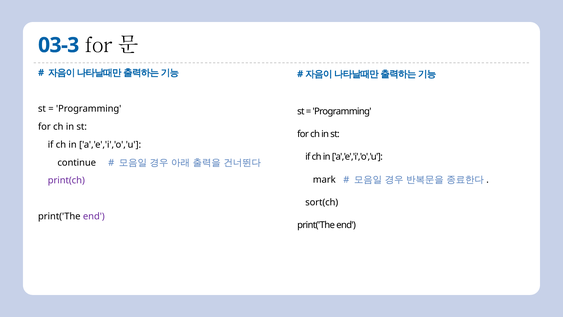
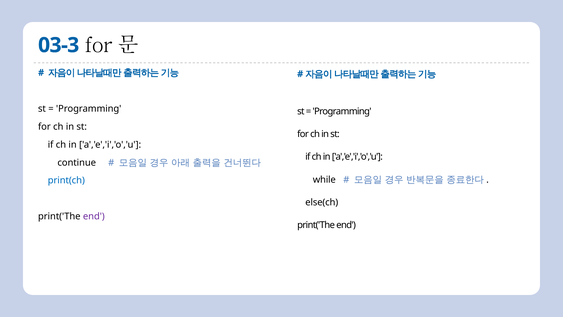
mark: mark -> while (324, 179)
print(ch colour: purple -> blue (66, 180)
sort(ch: sort(ch -> else(ch (322, 202)
